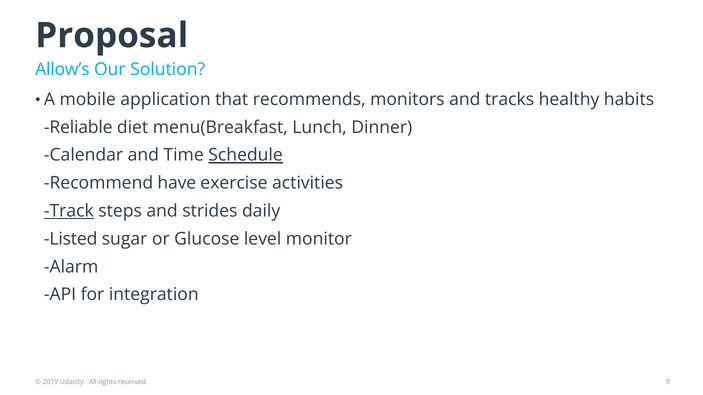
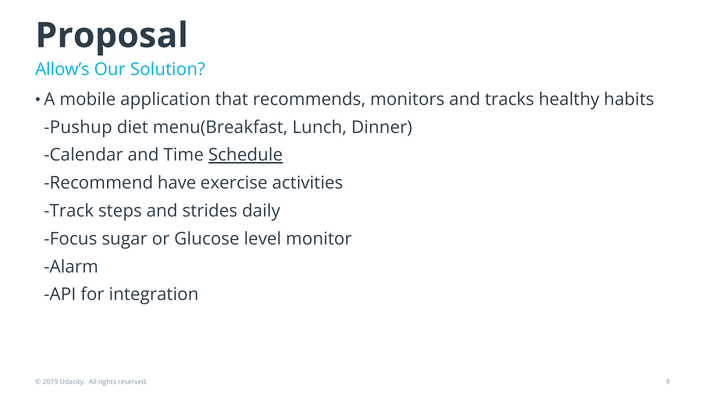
Reliable: Reliable -> Pushup (78, 127)
Track underline: present -> none (69, 211)
Listed: Listed -> Focus (71, 239)
